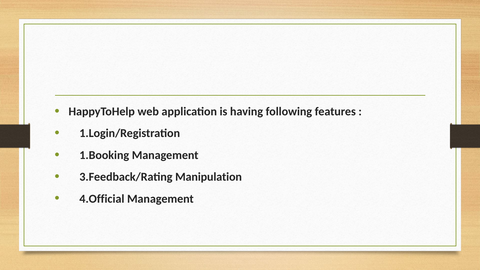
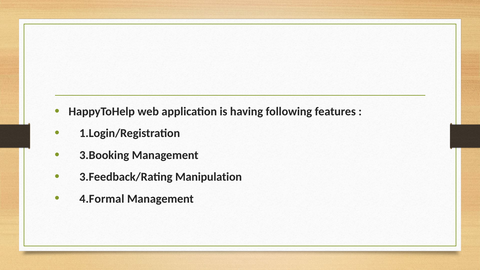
1.Booking: 1.Booking -> 3.Booking (104, 155)
4.Official: 4.Official -> 4.Formal (102, 199)
